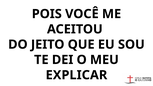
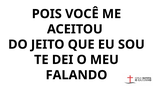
EXPLICAR: EXPLICAR -> FALANDO (76, 75)
